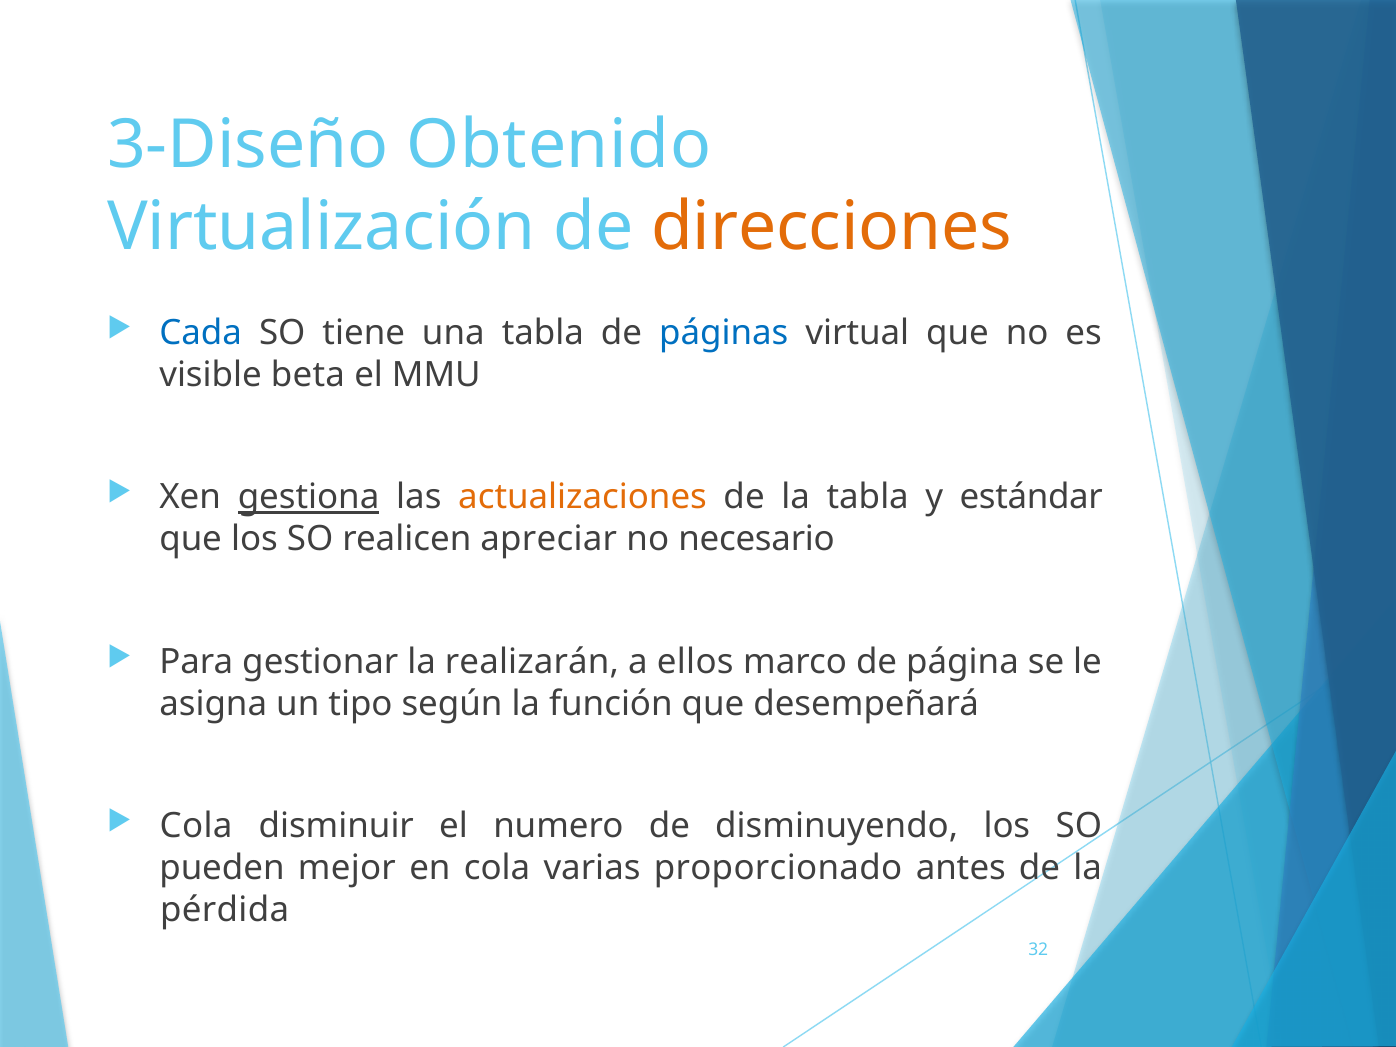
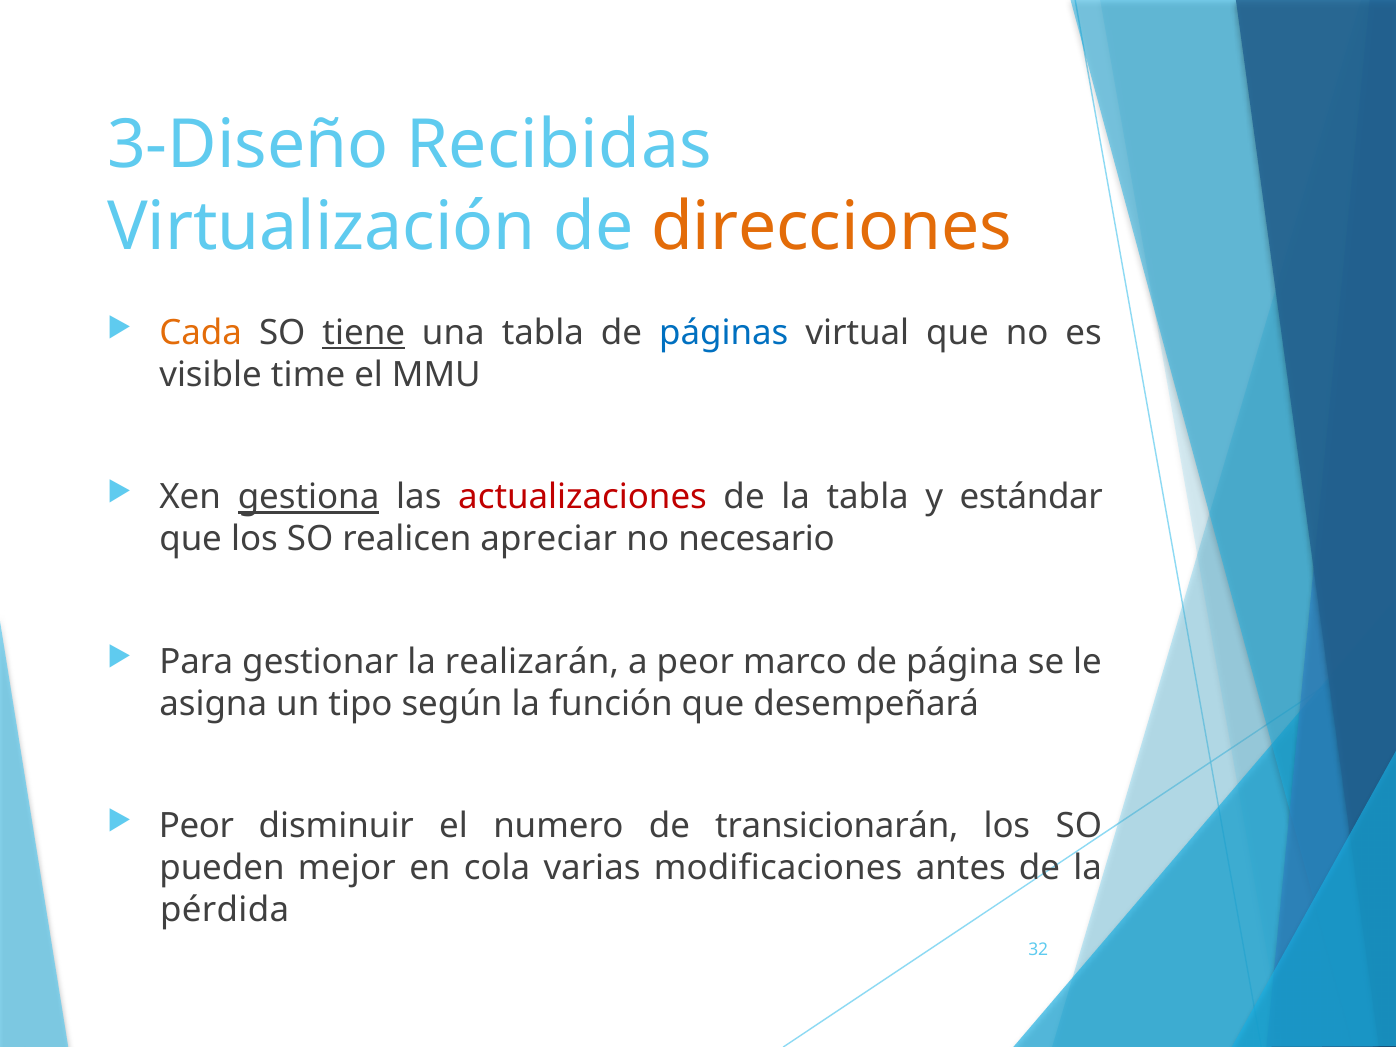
Obtenido: Obtenido -> Recibidas (559, 146)
Cada colour: blue -> orange (201, 333)
tiene underline: none -> present (364, 333)
beta: beta -> time (308, 375)
actualizaciones colour: orange -> red (583, 497)
a ellos: ellos -> peor (695, 662)
Cola: Cola -> Peor (196, 826)
disminuyendo: disminuyendo -> transicionarán (837, 826)
proporcionado: proporcionado -> modificaciones (778, 868)
